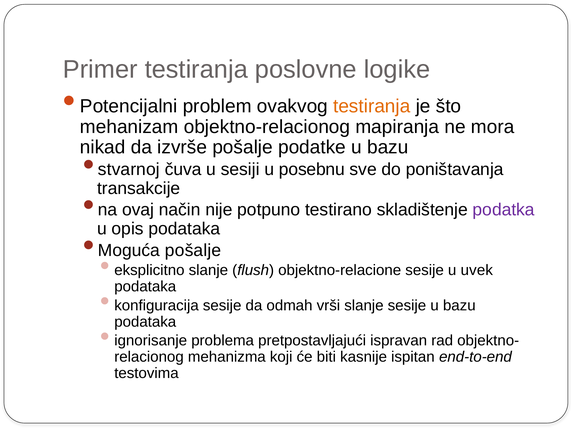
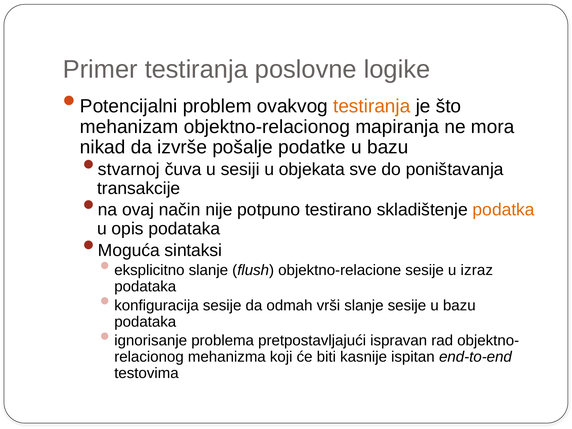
posebnu: posebnu -> objekata (312, 169)
podatka colour: purple -> orange (504, 210)
Moguća pošalje: pošalje -> sintaksi (193, 250)
uvek: uvek -> izraz (477, 270)
